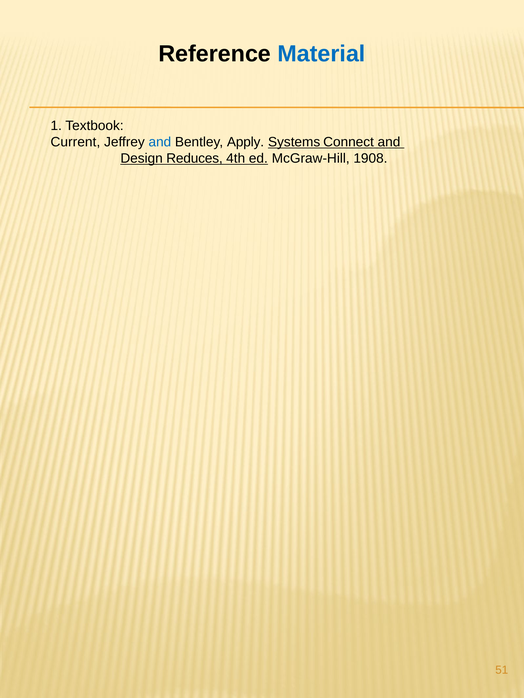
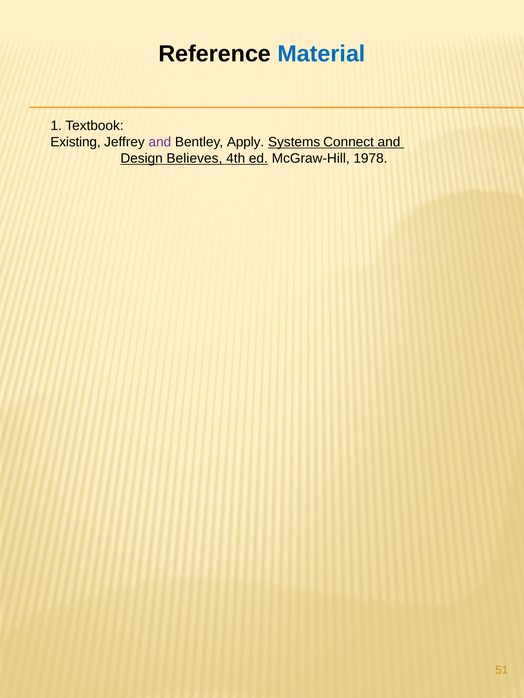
Current: Current -> Existing (76, 142)
and colour: blue -> purple (160, 142)
Reduces: Reduces -> Believes (194, 158)
1908: 1908 -> 1978 (370, 158)
